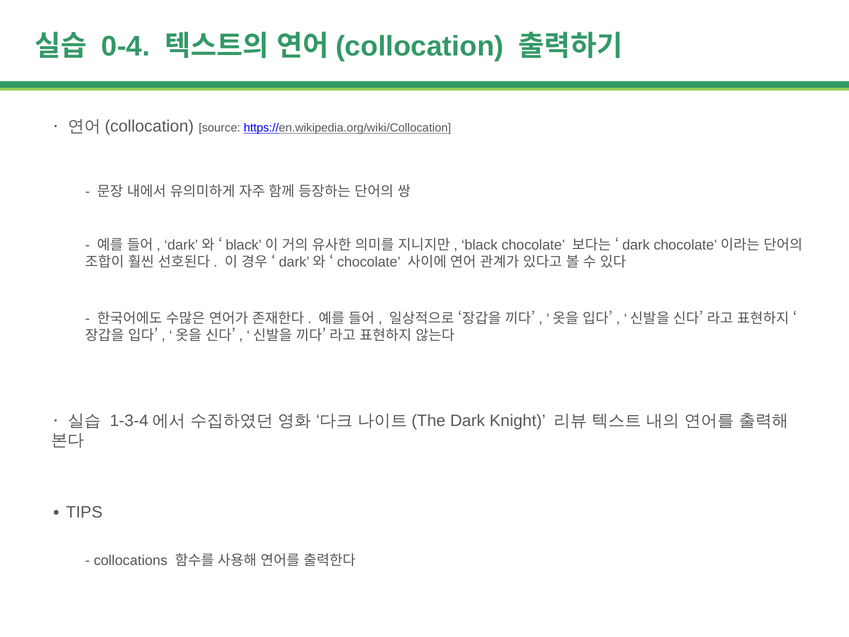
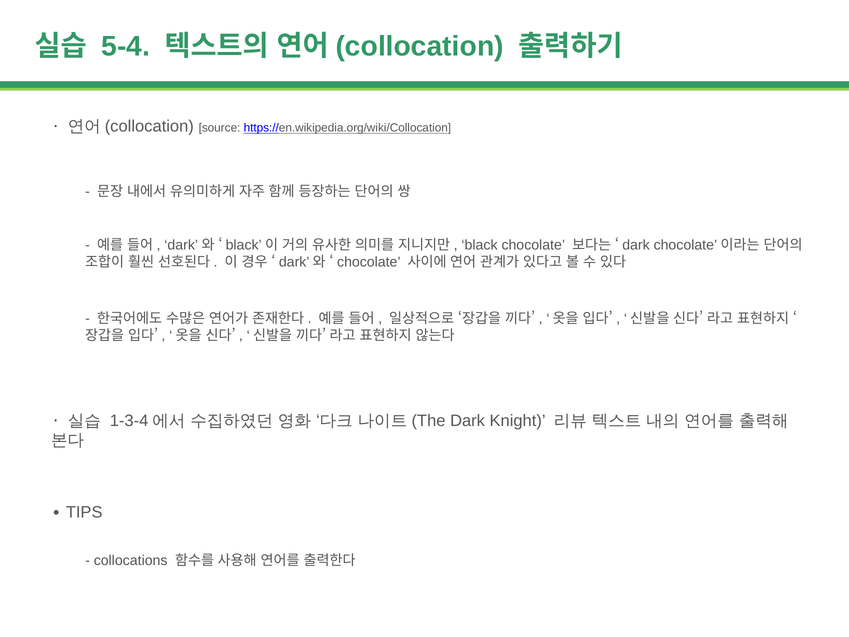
0-4: 0-4 -> 5-4 (126, 46)
